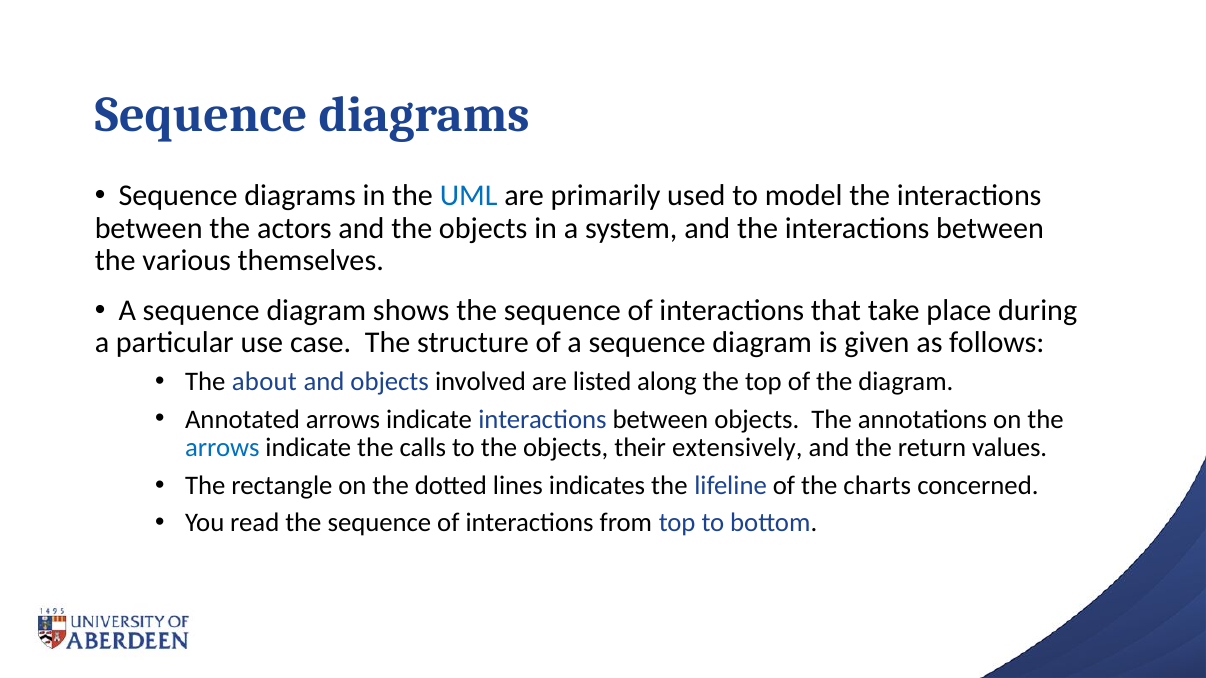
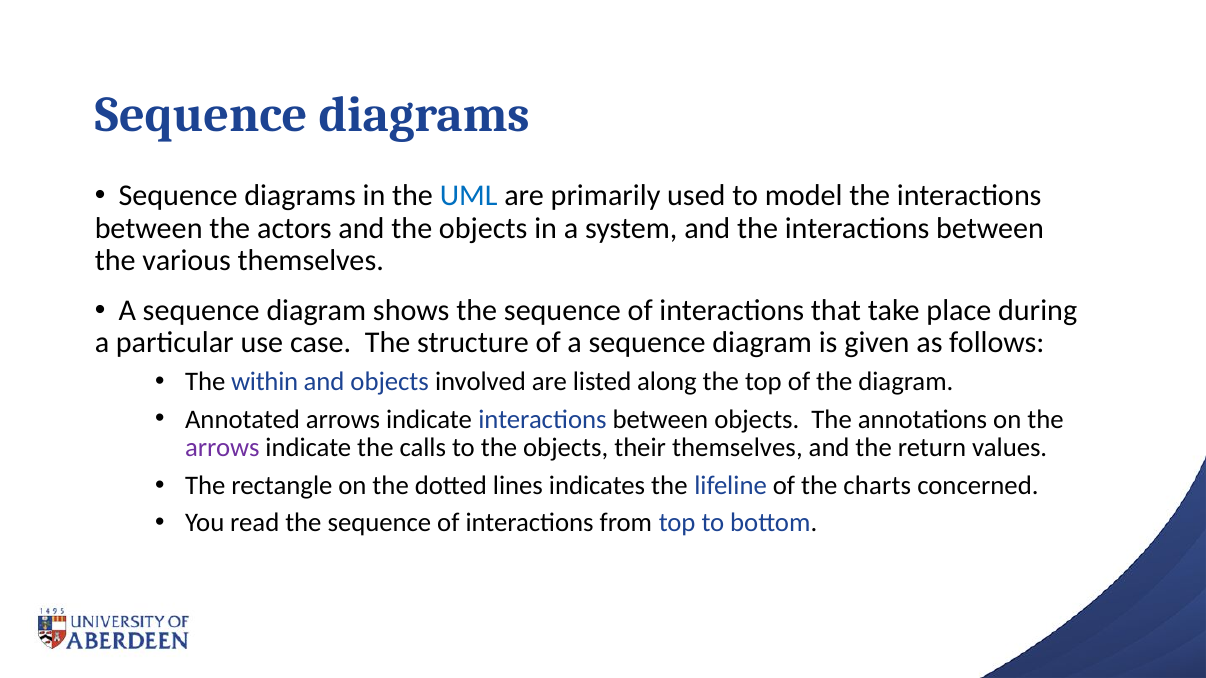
about: about -> within (265, 382)
arrows colour: blue -> purple (222, 448)
their extensively: extensively -> themselves (737, 448)
